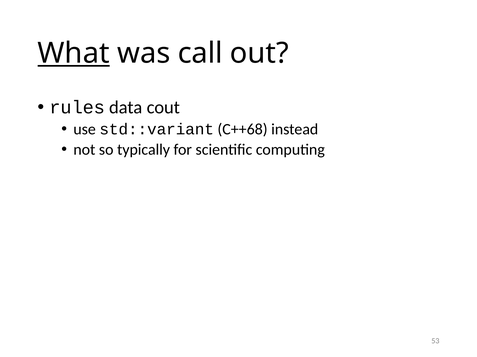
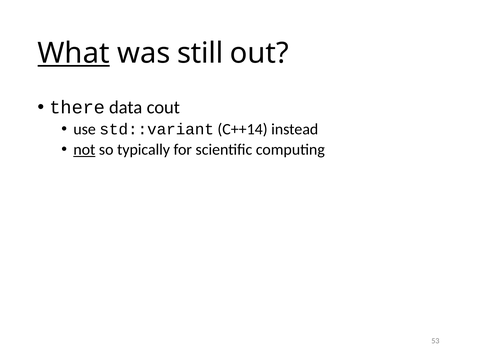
call: call -> still (200, 53)
rules: rules -> there (77, 108)
C++68: C++68 -> C++14 (243, 129)
not underline: none -> present (84, 150)
